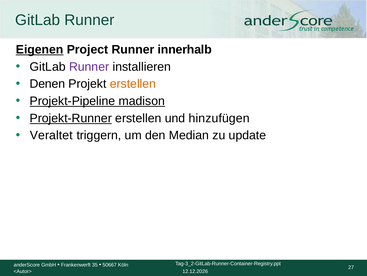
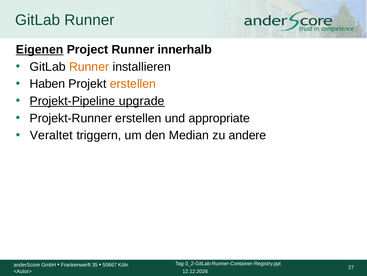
Runner colour: purple -> orange (89, 67)
Denen: Denen -> Haben (47, 84)
madison: madison -> upgrade (142, 101)
Projekt-Runner underline: present -> none (71, 118)
hinzufügen: hinzufügen -> appropriate (219, 118)
update: update -> andere (247, 135)
